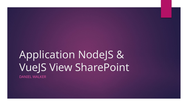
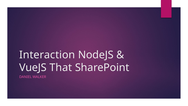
Application: Application -> Interaction (47, 55)
View: View -> That (61, 67)
